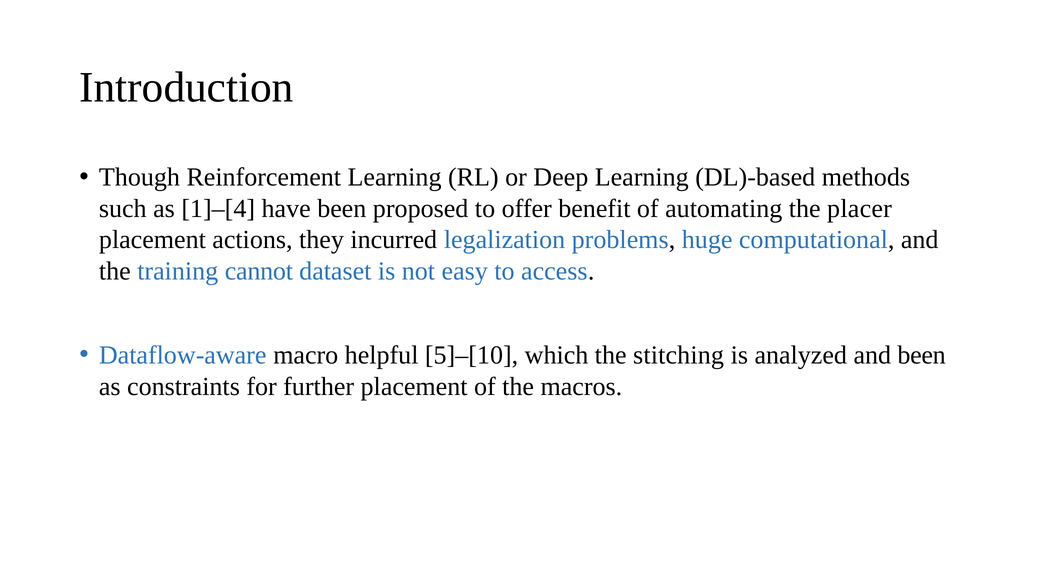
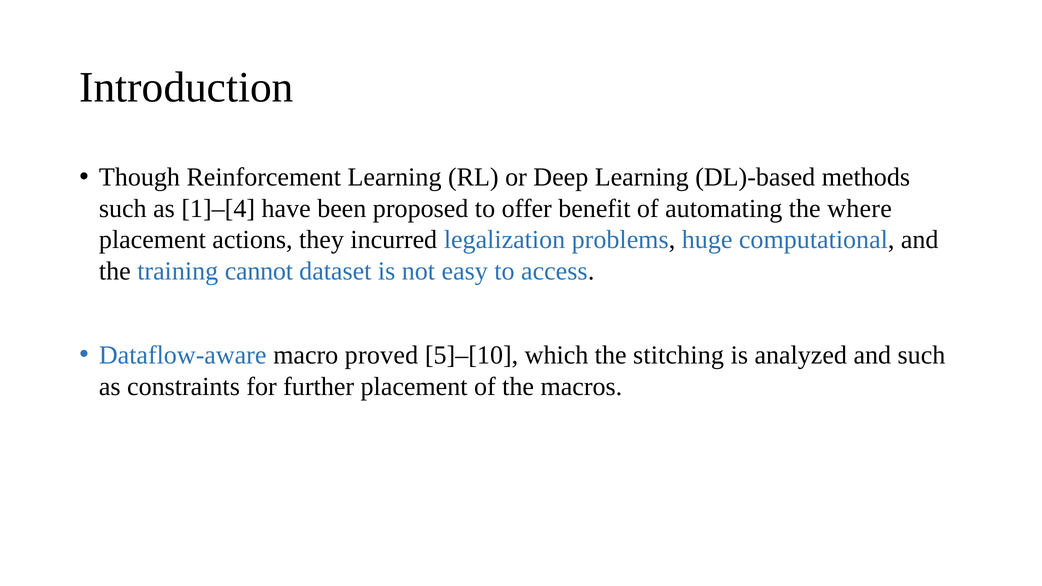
placer: placer -> where (860, 209)
helpful: helpful -> proved (381, 355)
and been: been -> such (921, 355)
